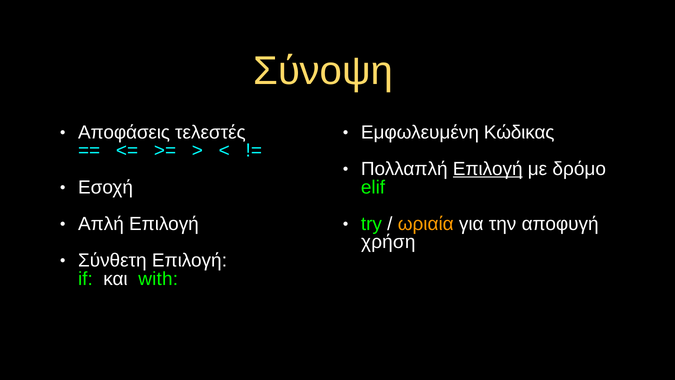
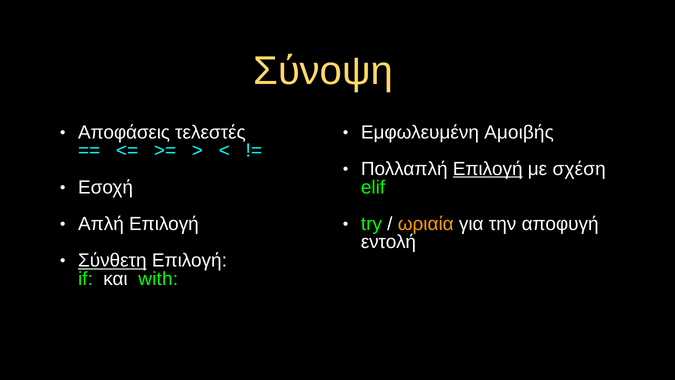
Κώδικας: Κώδικας -> Αμοιβής (519, 132)
δρόμο: δρόμο -> σχέση (579, 169)
χρήση: χρήση -> εντολή (388, 242)
Σύνθετη underline: none -> present (112, 260)
